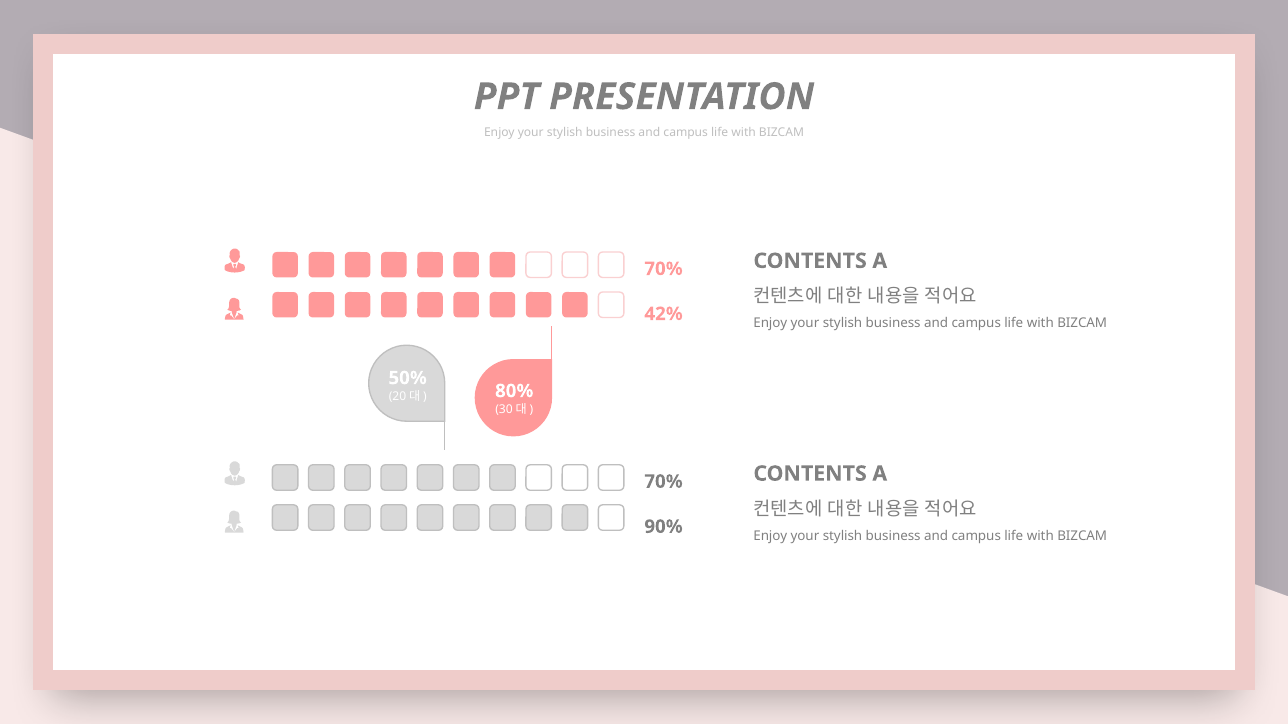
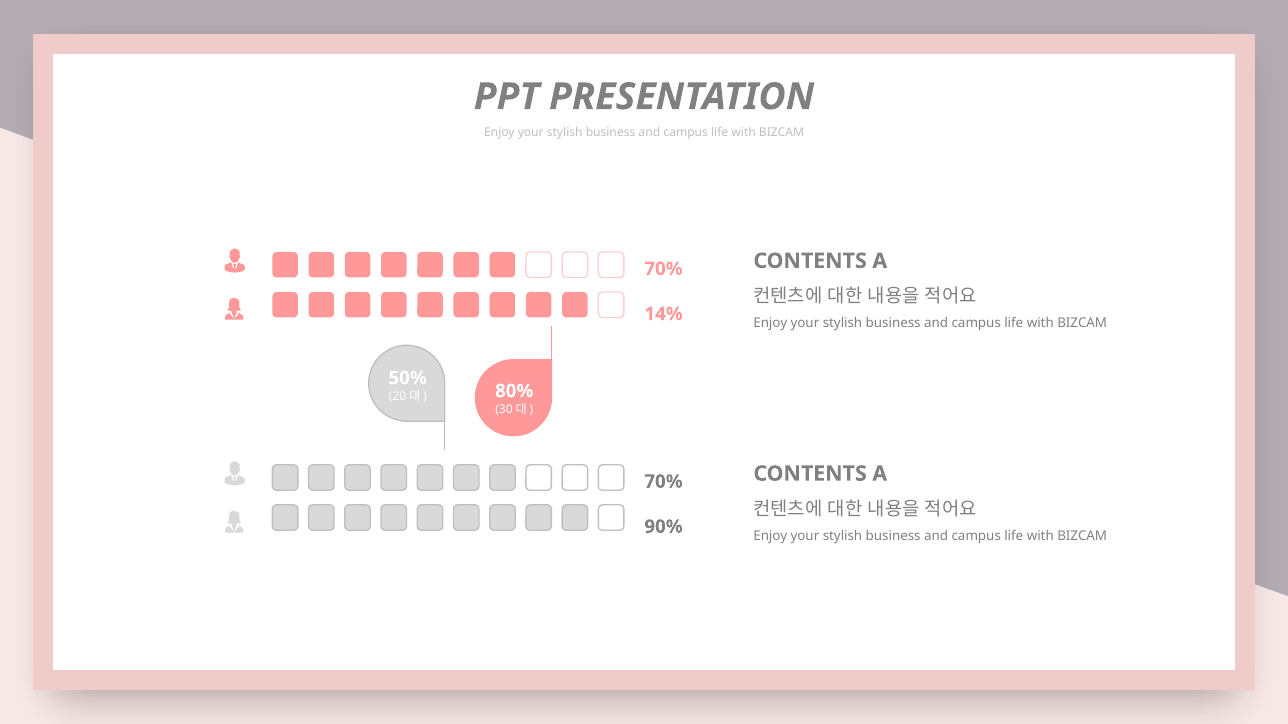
42%: 42% -> 14% (664, 314)
